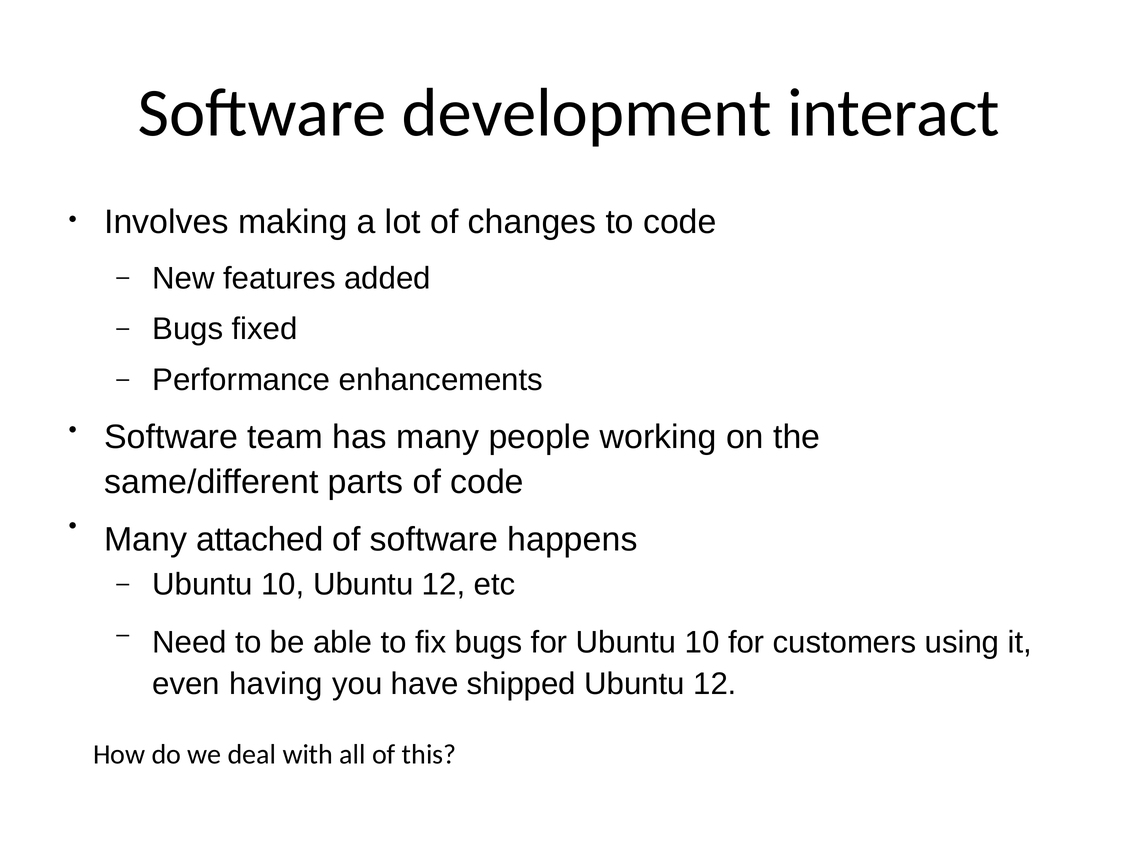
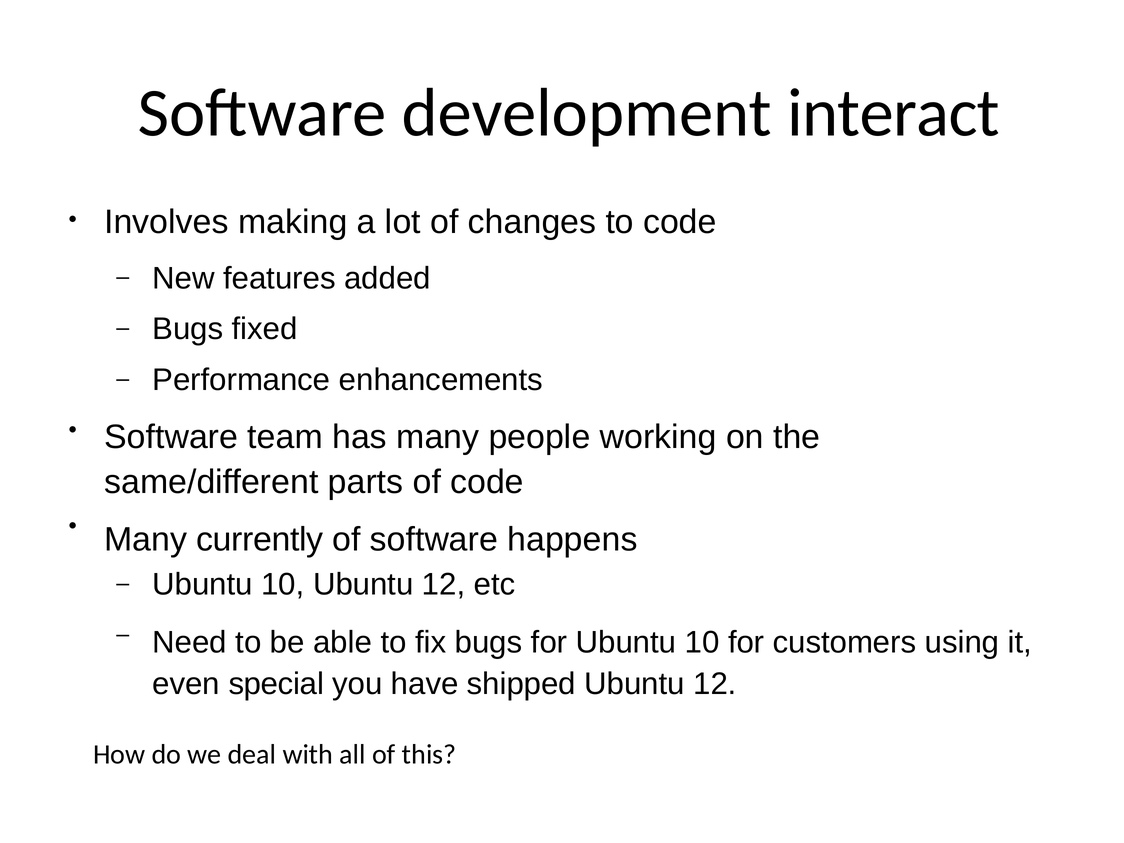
attached: attached -> currently (260, 540)
having: having -> special (276, 684)
